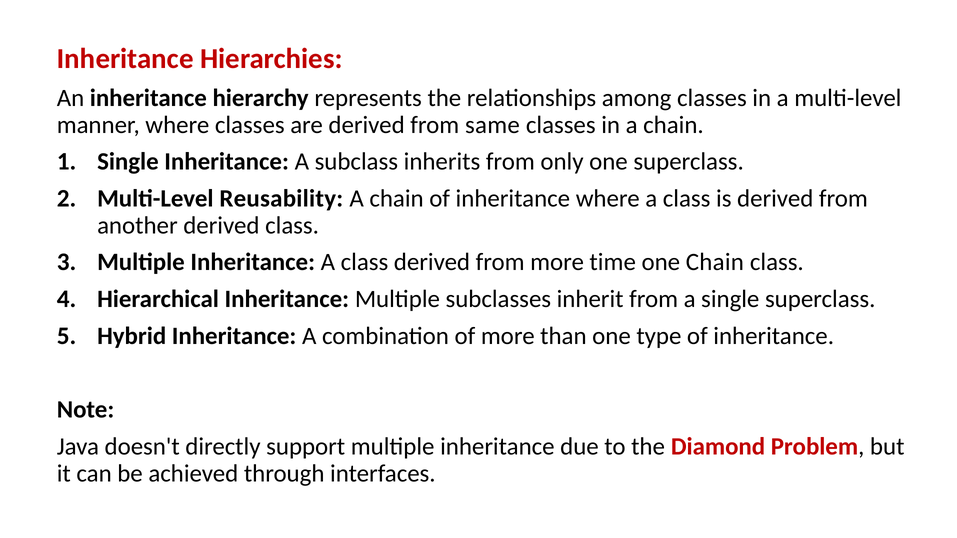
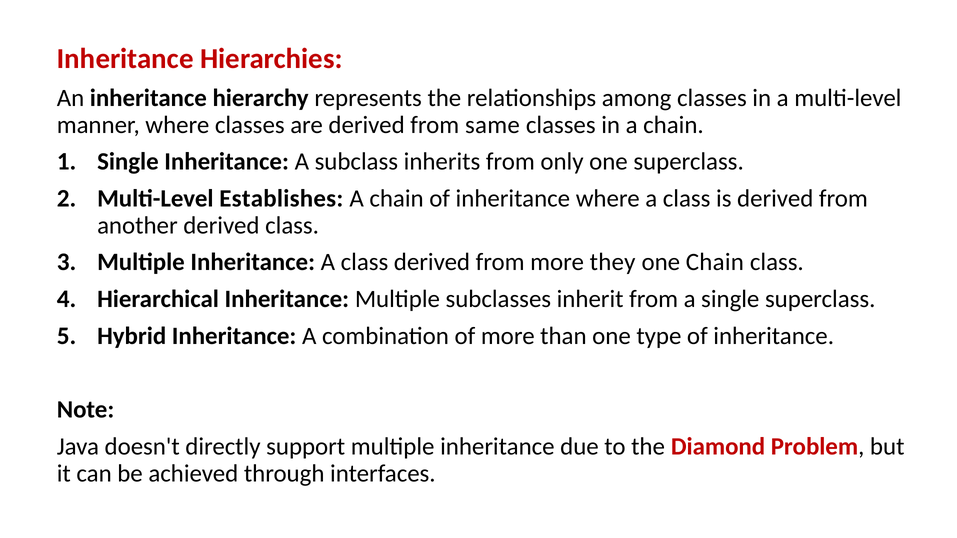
Reusability: Reusability -> Establishes (281, 199)
time: time -> they (613, 262)
